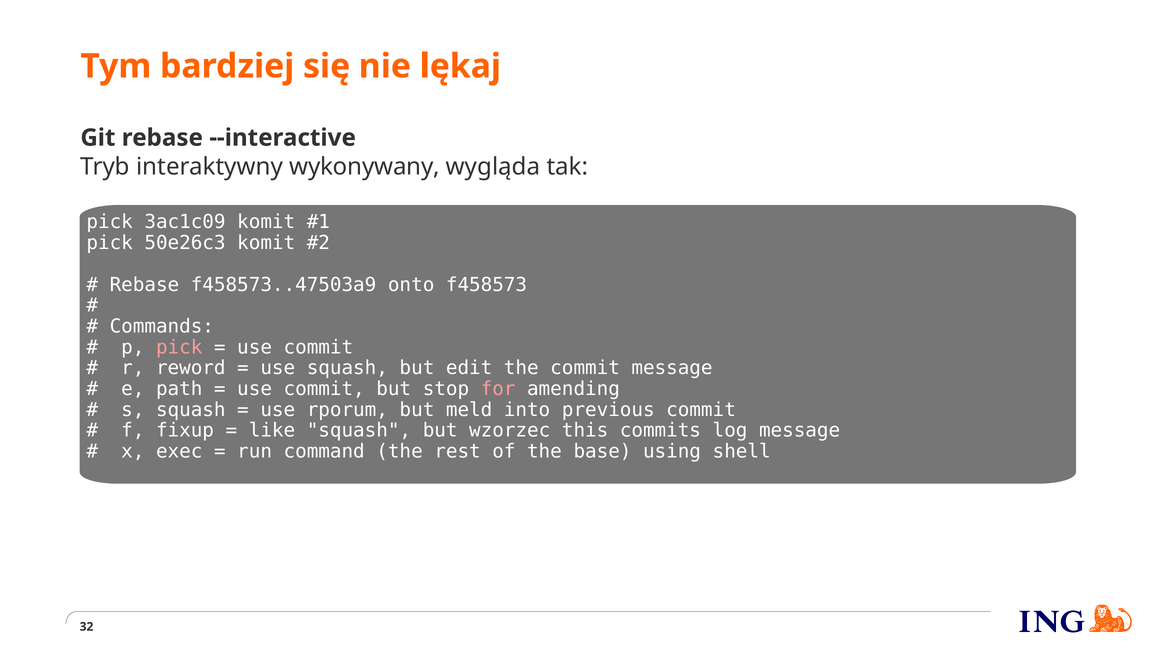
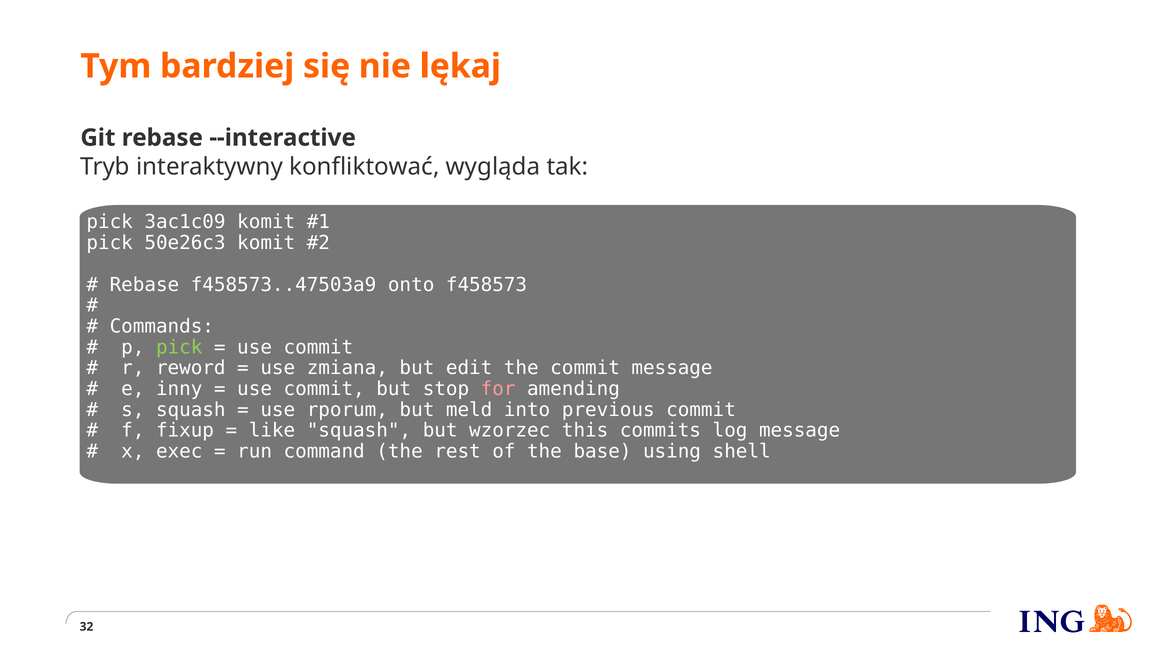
wykonywany: wykonywany -> konfliktować (364, 167)
pick colour: pink -> light green (179, 347)
use squash: squash -> zmiana (347, 368)
path: path -> inny (179, 389)
